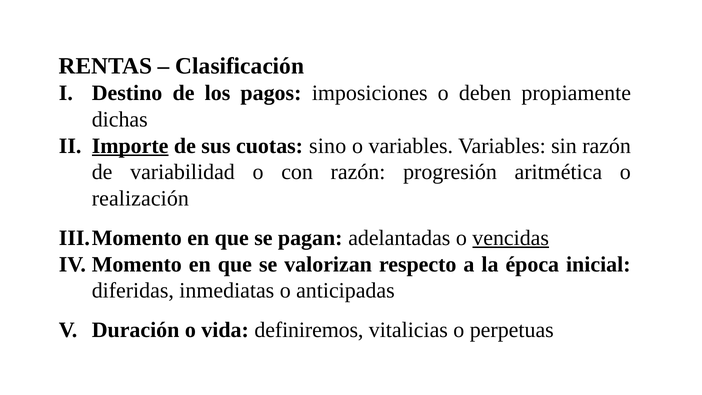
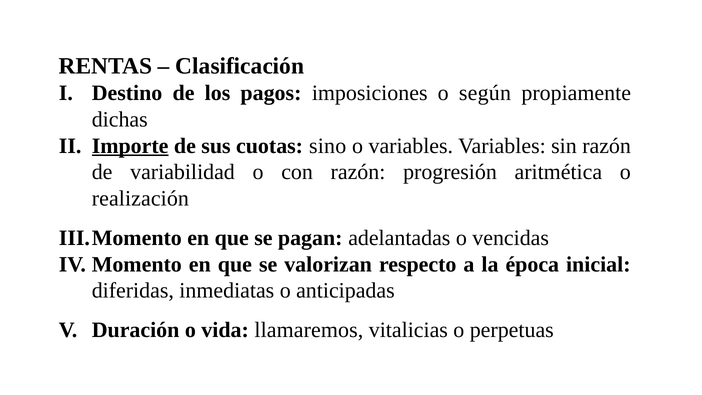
deben: deben -> según (485, 93)
vencidas underline: present -> none (511, 238)
definiremos: definiremos -> llamaremos (309, 330)
